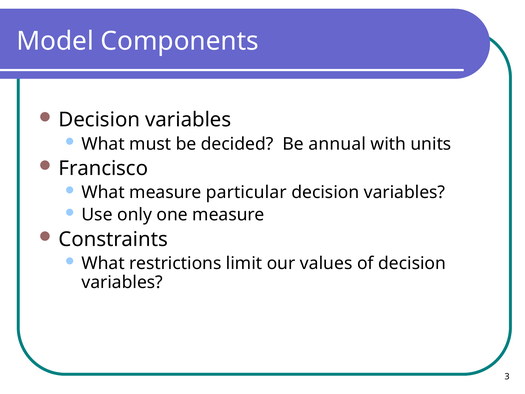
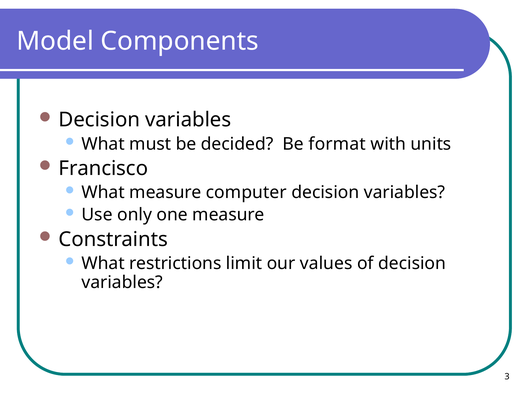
annual: annual -> format (337, 144)
particular: particular -> computer (246, 192)
